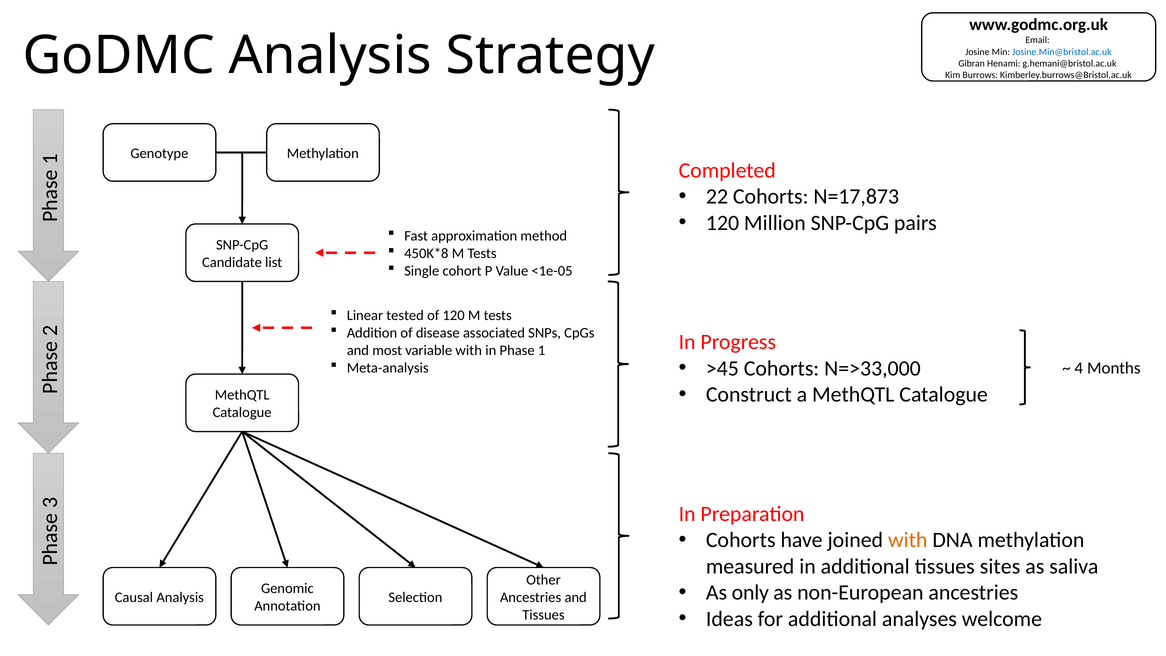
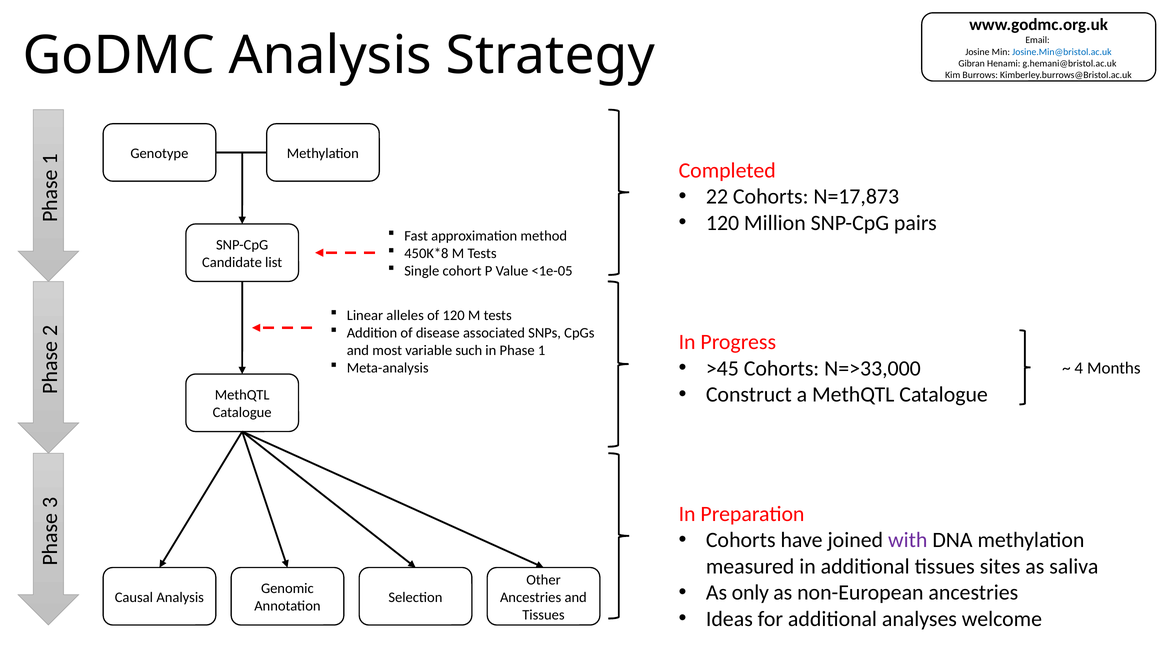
tested: tested -> alleles (405, 315)
variable with: with -> such (469, 350)
with colour: orange -> purple (908, 540)
